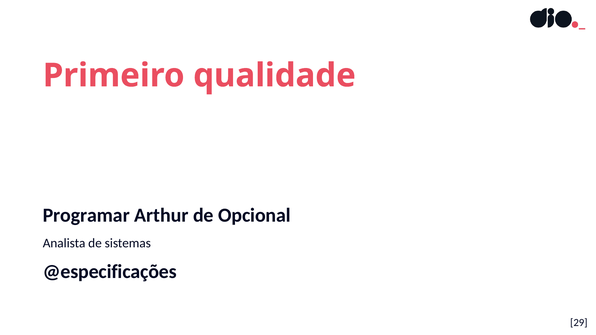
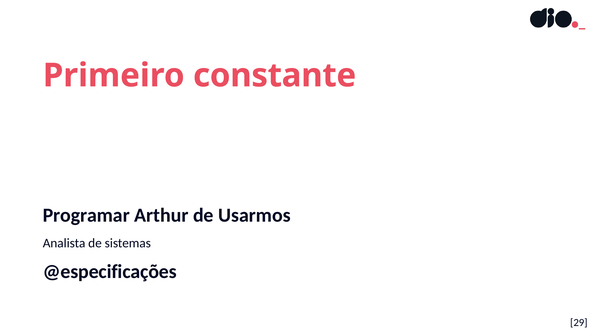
qualidade: qualidade -> constante (275, 76)
Opcional: Opcional -> Usarmos (254, 216)
